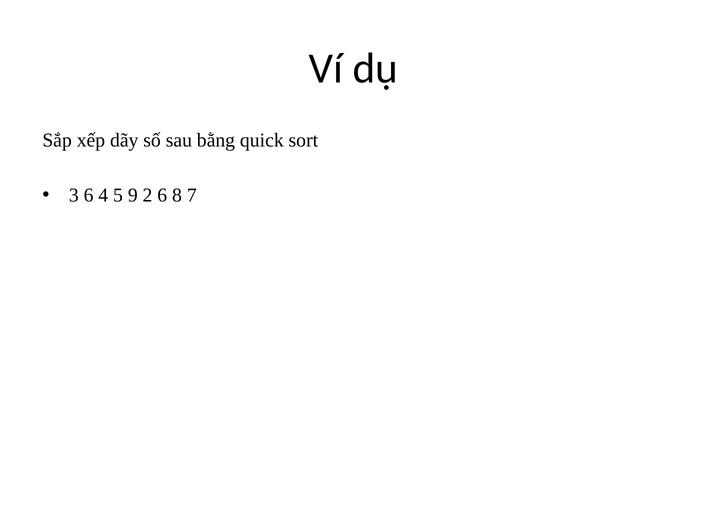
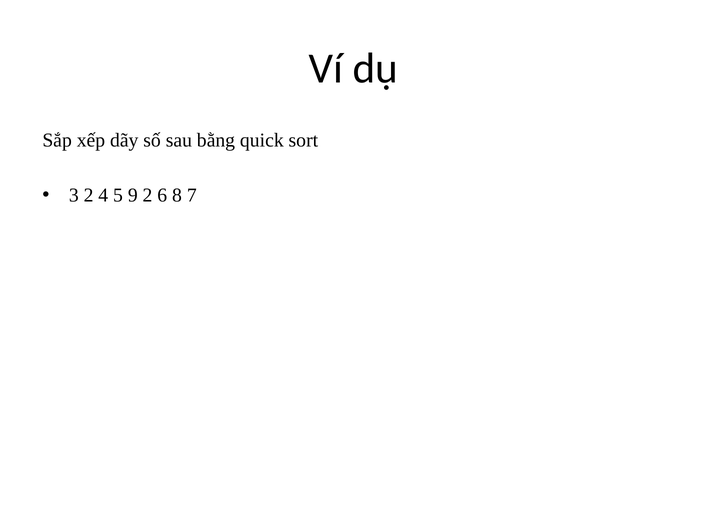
3 6: 6 -> 2 (89, 196)
